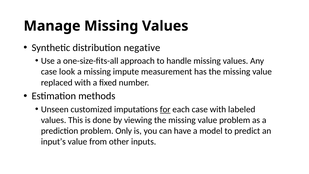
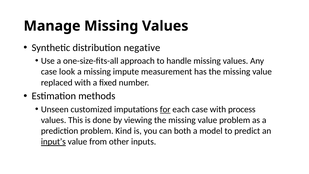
labeled: labeled -> process (242, 109)
Only: Only -> Kind (124, 131)
have: have -> both (182, 131)
input’s underline: none -> present (53, 142)
